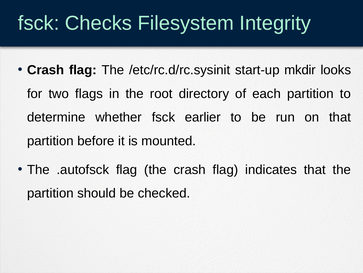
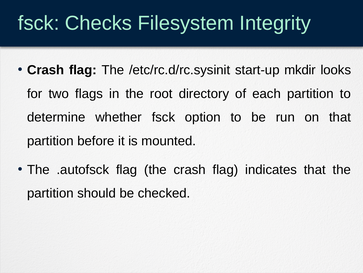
earlier: earlier -> option (203, 117)
